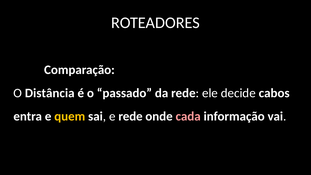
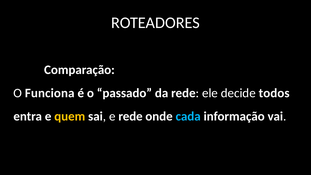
Distância: Distância -> Funciona (50, 93)
cabos: cabos -> todos (274, 93)
cada colour: pink -> light blue (188, 116)
